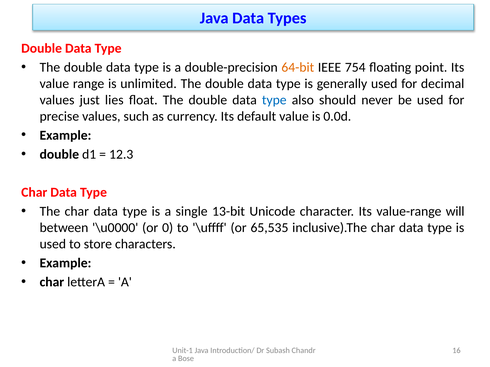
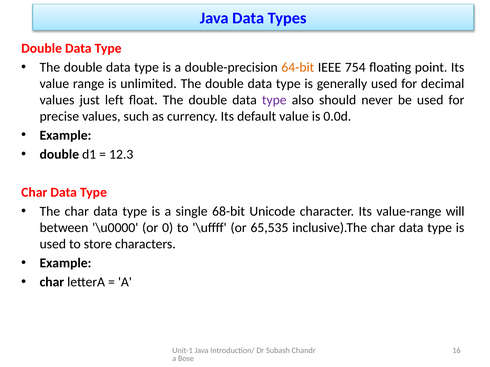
lies: lies -> left (114, 100)
type colour: blue -> purple (274, 100)
13-bit: 13-bit -> 68-bit (229, 212)
